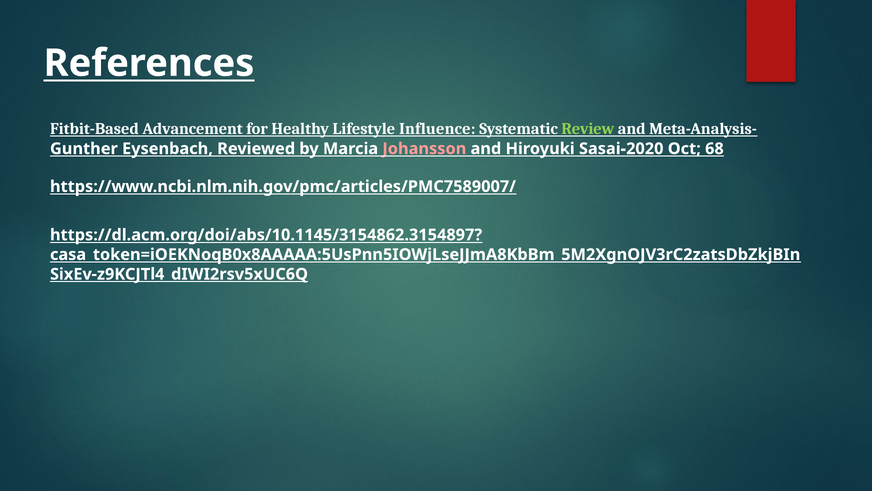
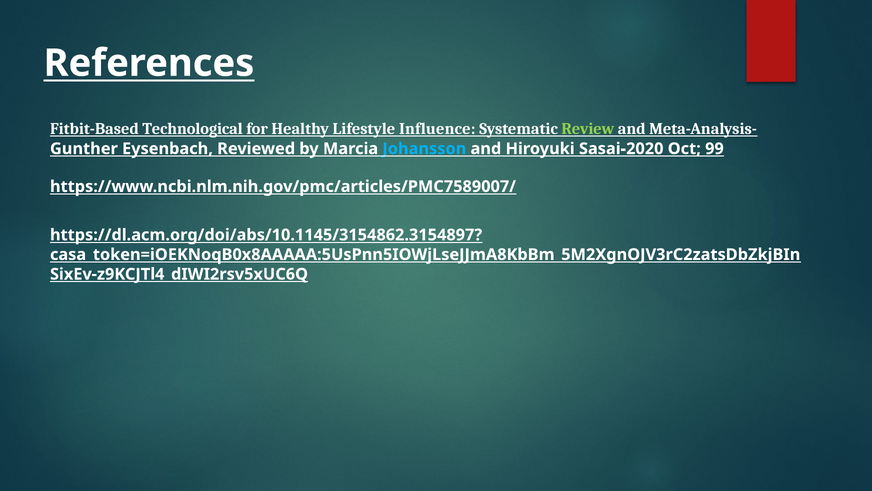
Advancement: Advancement -> Technological (193, 129)
Johansson colour: pink -> light blue (424, 149)
68: 68 -> 99 (714, 149)
